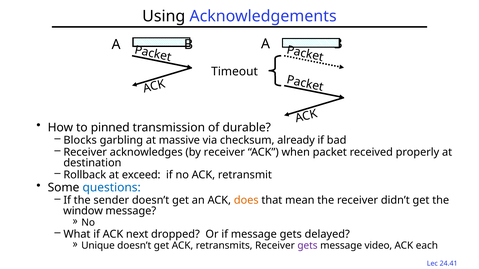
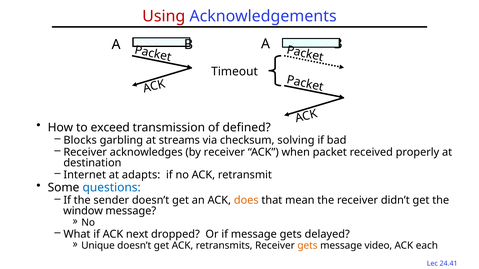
Using colour: black -> red (164, 16)
pinned: pinned -> exceed (110, 128)
durable: durable -> defined (247, 128)
massive: massive -> streams (179, 140)
already: already -> solving (296, 140)
Rollback: Rollback -> Internet (85, 175)
exceed: exceed -> adapts (141, 175)
gets colour: purple -> orange (308, 246)
